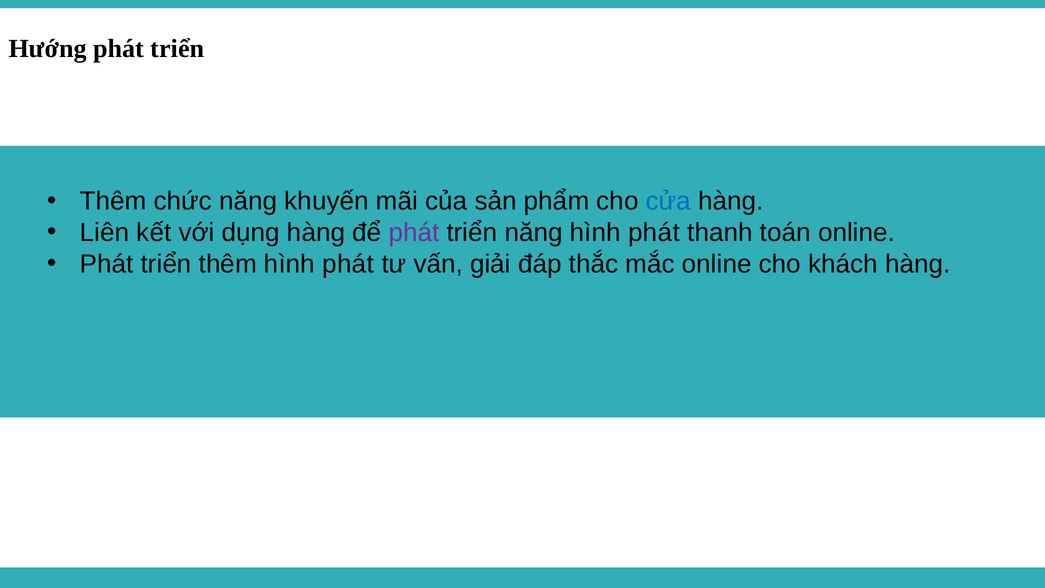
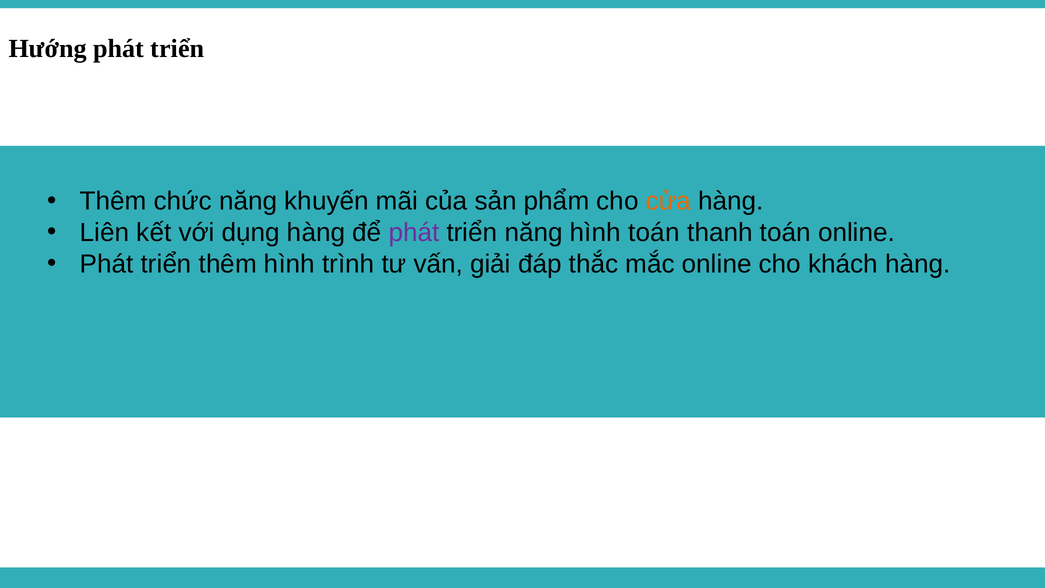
cửa colour: blue -> orange (668, 201)
phát: phát -> toán (654, 233)
thêm hình phát: phát -> trình (348, 264)
